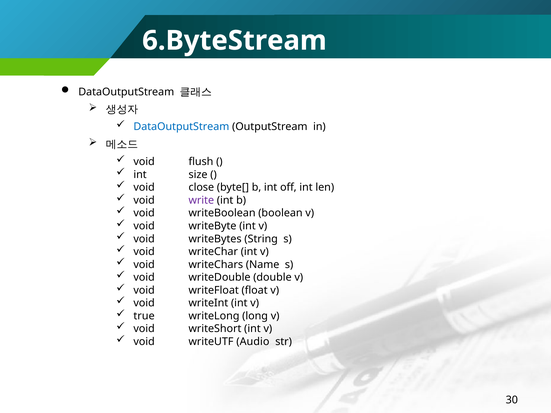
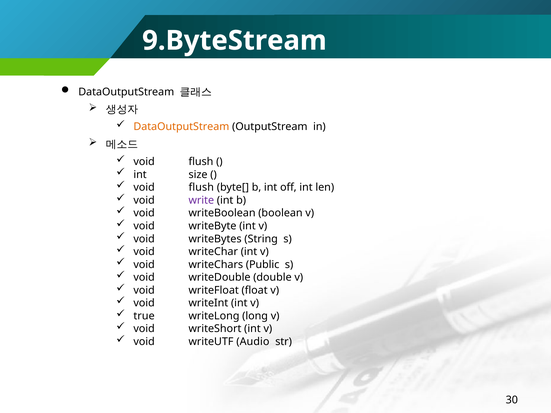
6.ByteStream: 6.ByteStream -> 9.ByteStream (234, 41)
DataOutputStream colour: blue -> orange (181, 127)
close: close -> flush (201, 187)
Name: Name -> Public (263, 265)
